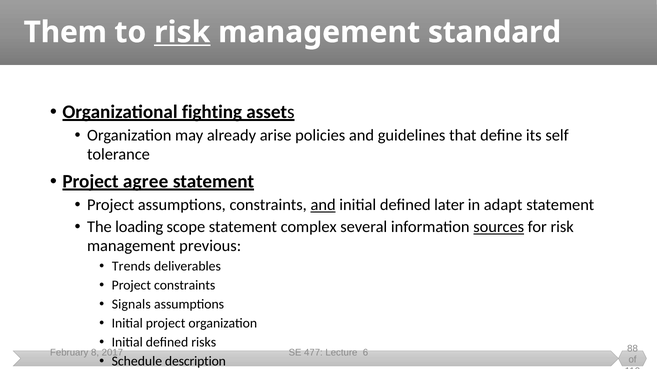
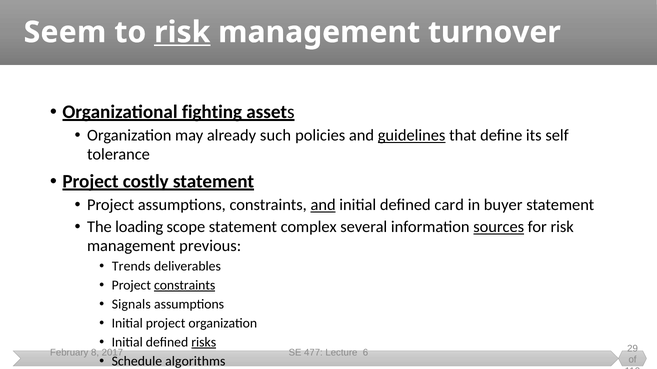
Them: Them -> Seem (65, 32)
standard: standard -> turnover (494, 32)
arise: arise -> such (276, 136)
guidelines underline: none -> present (412, 136)
agree: agree -> costly (146, 182)
later: later -> card (449, 205)
adapt: adapt -> buyer (503, 205)
constraints underline: none -> present (185, 286)
risks underline: none -> present (204, 343)
88: 88 -> 29 (633, 349)
description: description -> algorithms (195, 362)
